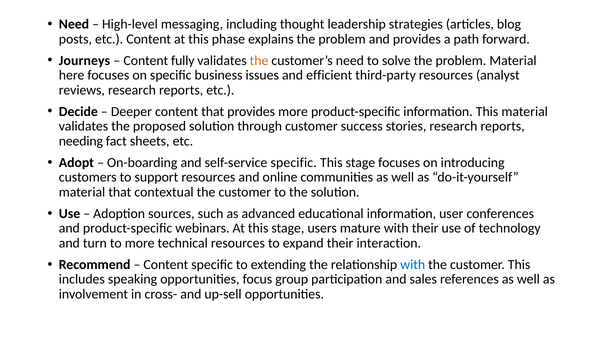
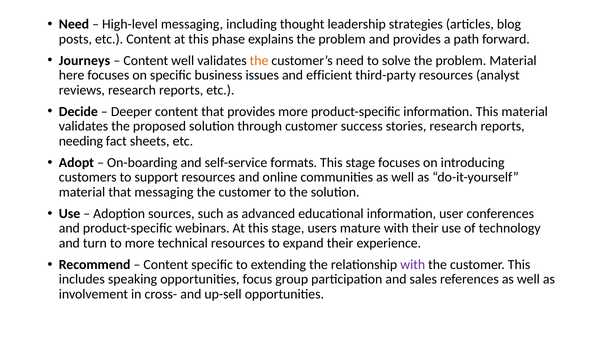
Content fully: fully -> well (183, 60)
self-service specific: specific -> formats (294, 162)
that contextual: contextual -> messaging (164, 192)
interaction: interaction -> experience (389, 243)
with colour: blue -> purple (413, 264)
